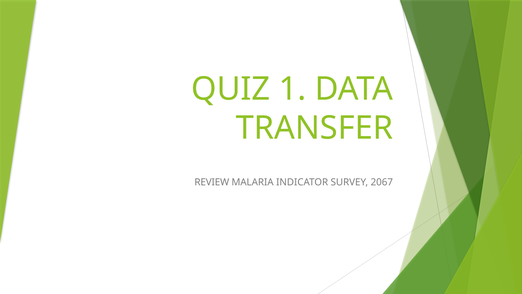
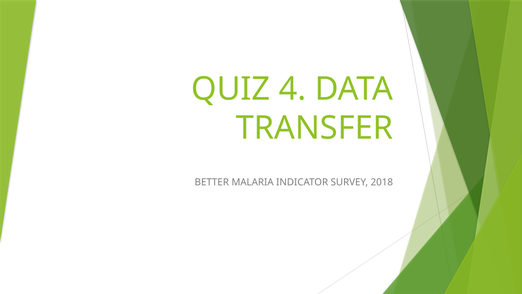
1: 1 -> 4 (293, 89)
REVIEW: REVIEW -> BETTER (212, 182)
2067: 2067 -> 2018 (382, 182)
